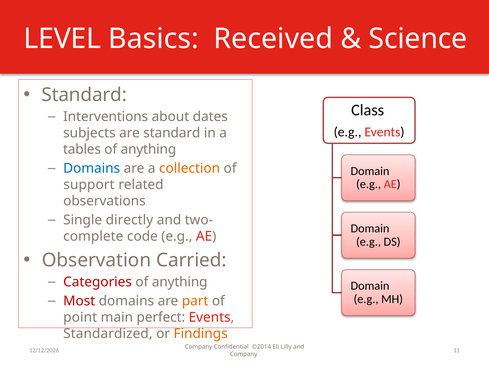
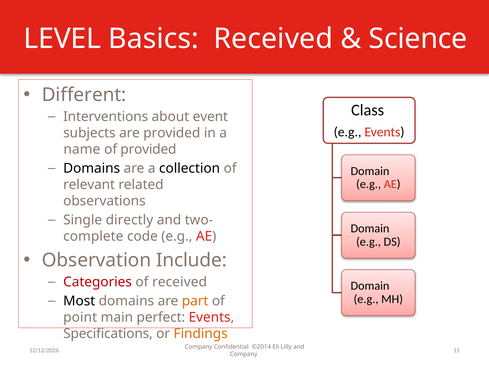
Standard: Standard -> Different (84, 95)
dates: dates -> event (210, 117)
are standard: standard -> provided (172, 133)
tables: tables -> name (82, 149)
anything: anything -> provided (148, 149)
Domains colour: blue -> black (92, 168)
collection colour: orange -> black (190, 168)
support: support -> relevant (89, 185)
Carried: Carried -> Include (191, 260)
anything: anything -> received (180, 282)
Most colour: red -> black (79, 301)
Standardized: Standardized -> Specifications (108, 334)
